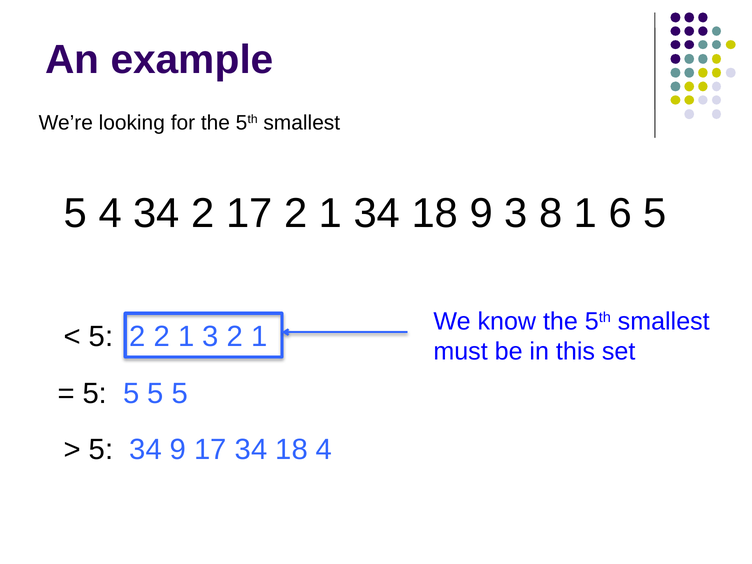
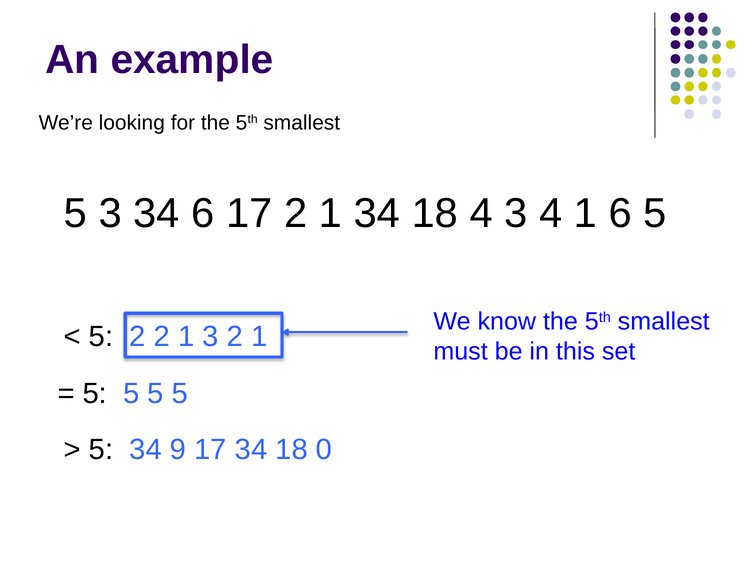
5 4: 4 -> 3 (110, 213)
34 2: 2 -> 6 (203, 213)
18 9: 9 -> 4 (481, 213)
3 8: 8 -> 4 (551, 213)
18 4: 4 -> 0 (324, 449)
